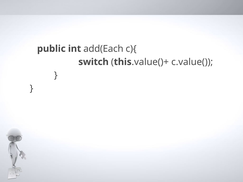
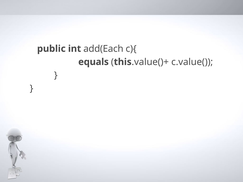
switch: switch -> equals (93, 62)
